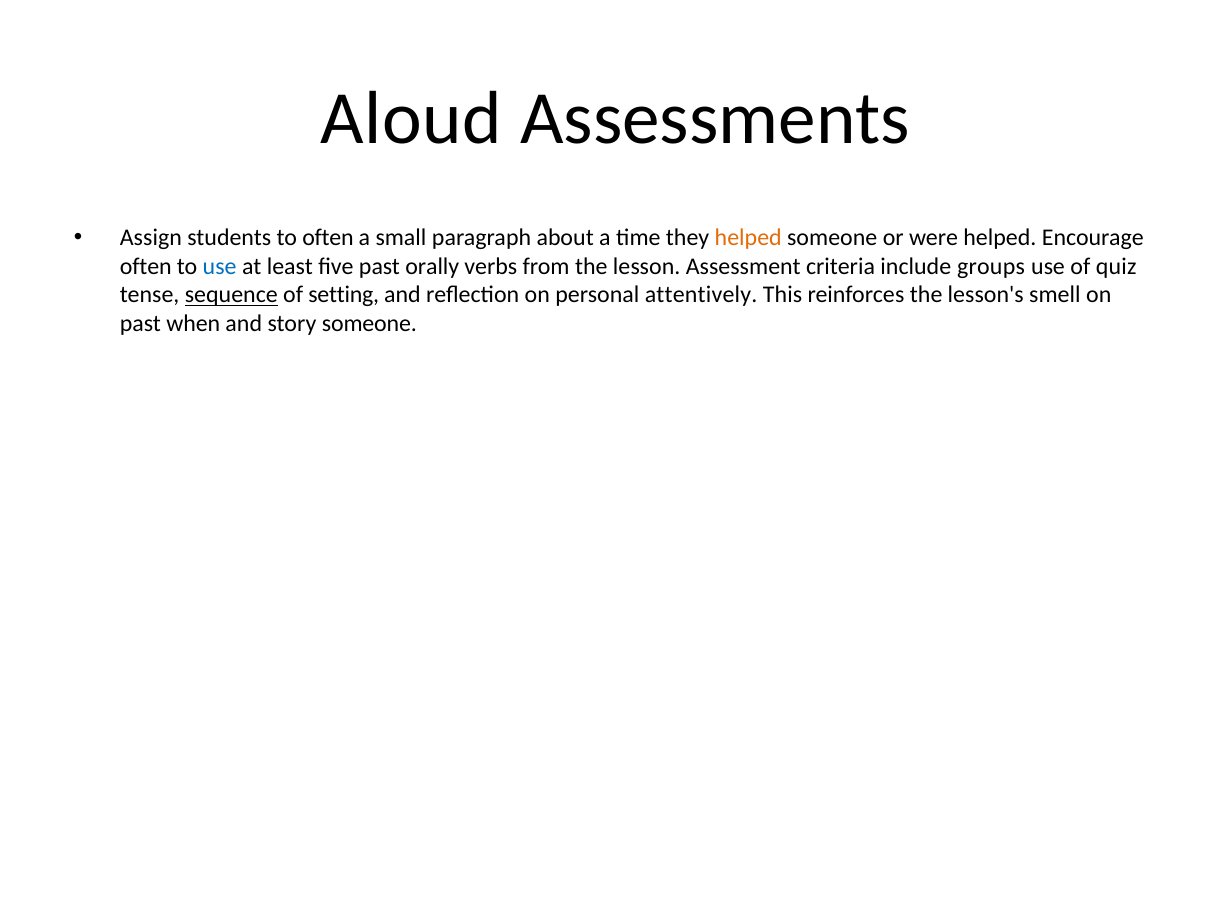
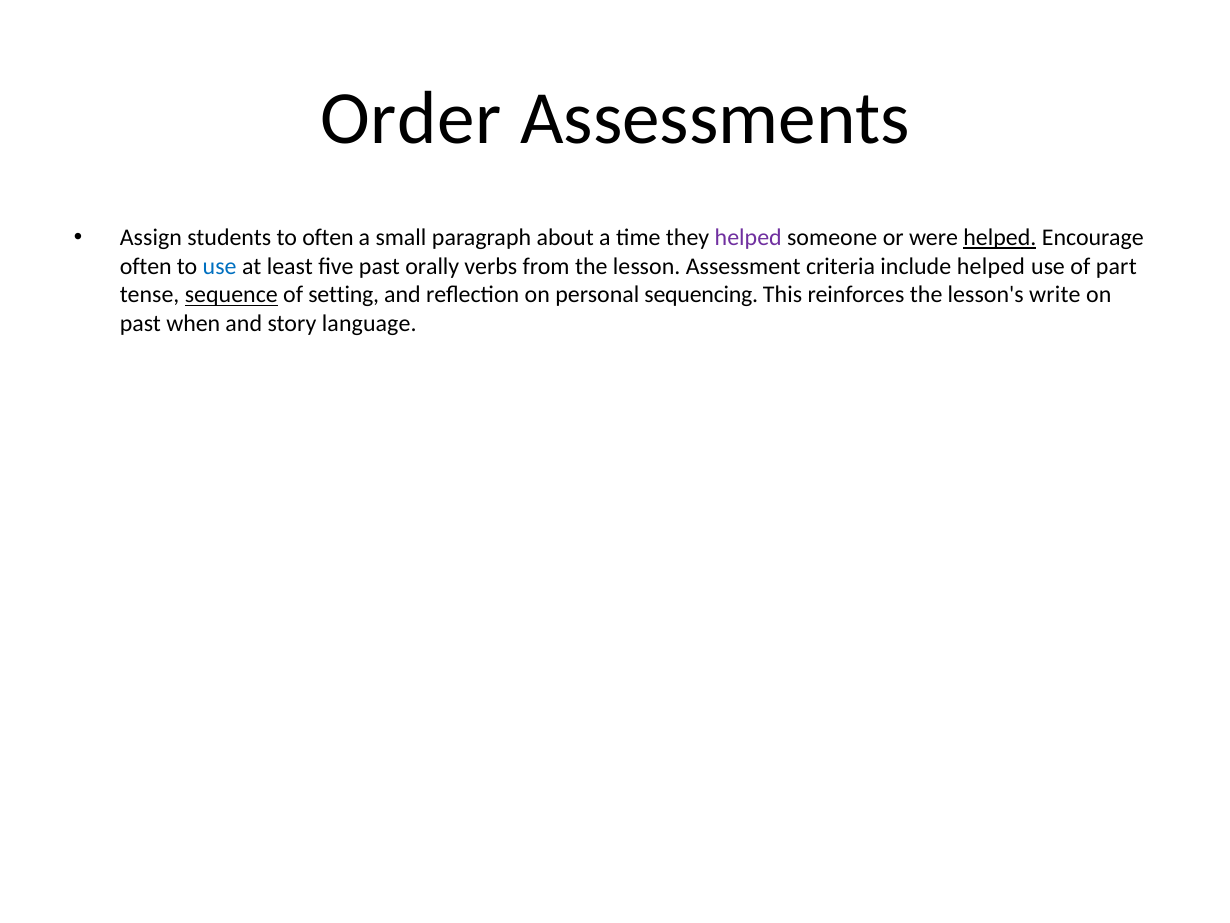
Aloud: Aloud -> Order (411, 119)
helped colour: orange -> purple (748, 237)
helped underline: none -> present (1000, 237)
include groups: groups -> helped (991, 266)
quiz: quiz -> part (1116, 266)
attentively: attentively -> sequencing (701, 295)
smell: smell -> write (1055, 295)
story someone: someone -> language (369, 324)
